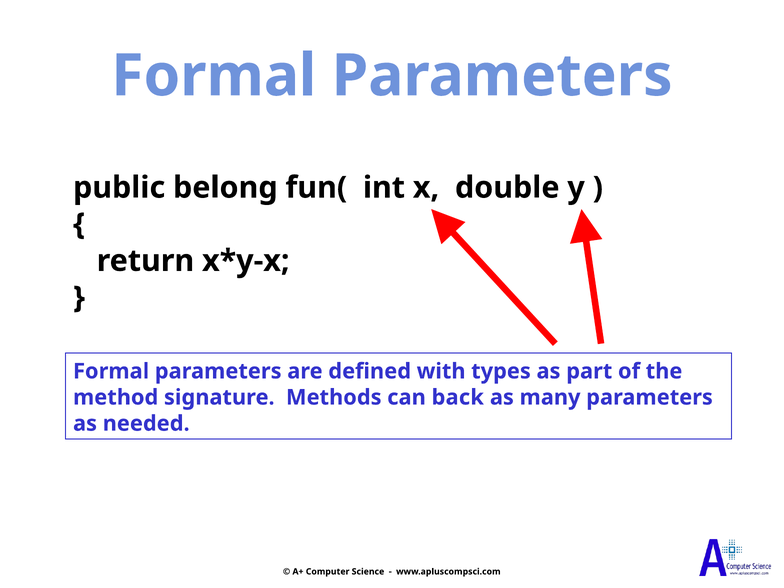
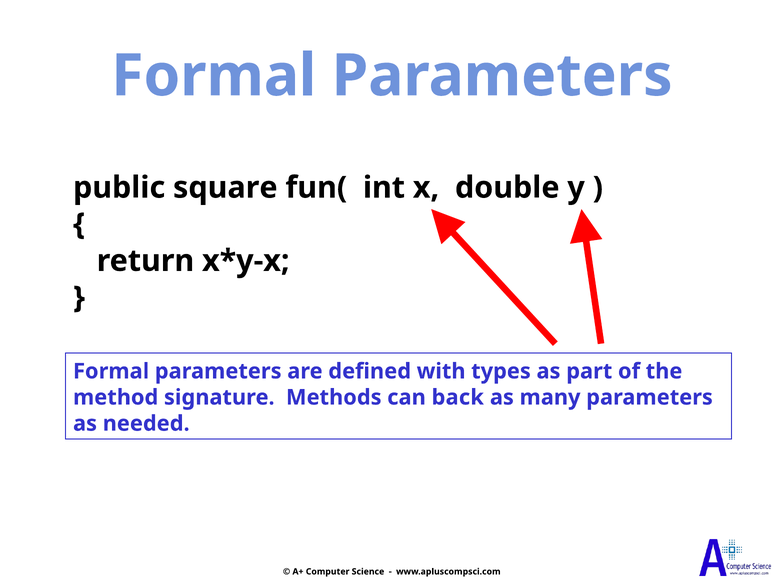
belong: belong -> square (225, 188)
